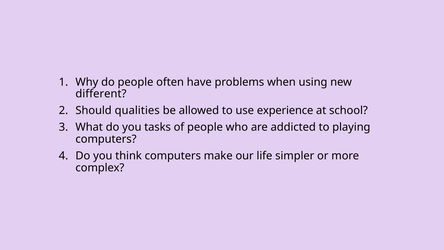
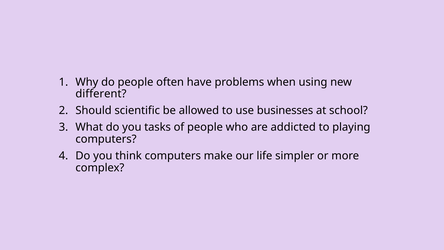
qualities: qualities -> scientific (137, 111)
experience: experience -> businesses (285, 111)
